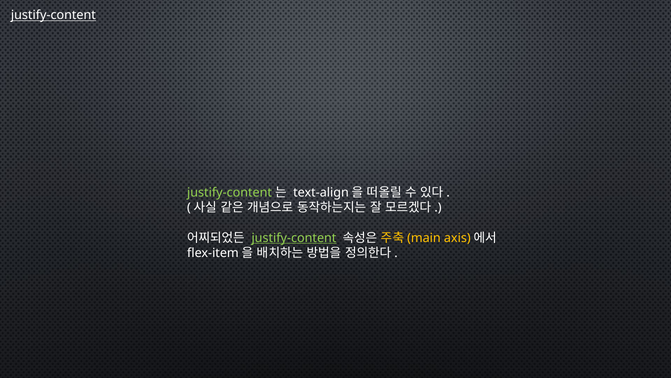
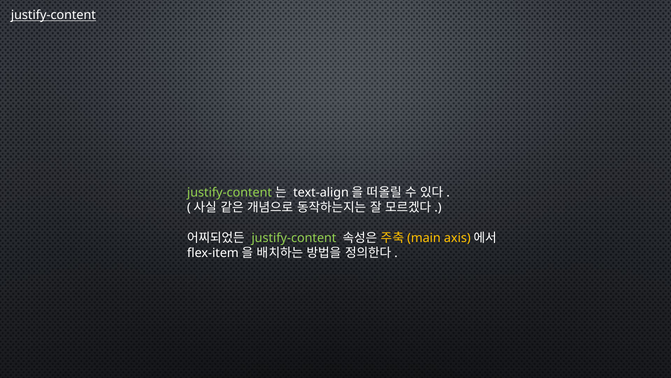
justify-content underline: present -> none (294, 238)
